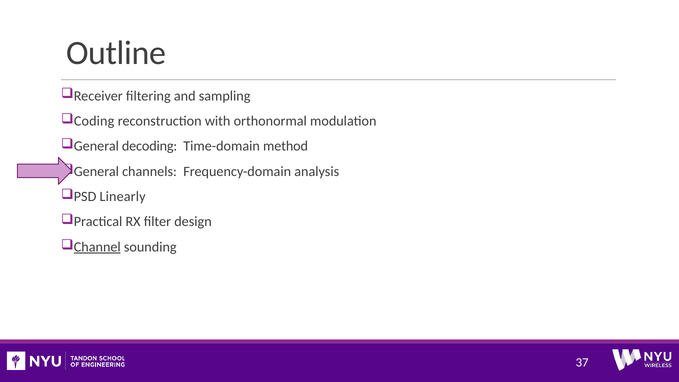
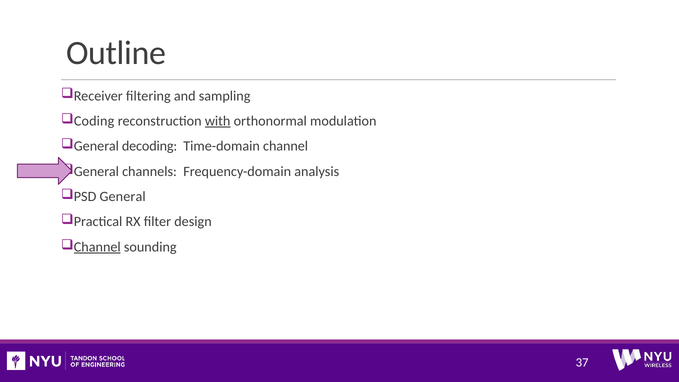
with underline: none -> present (218, 121)
Time-domain method: method -> channel (286, 146)
PSD Linearly: Linearly -> General (123, 197)
